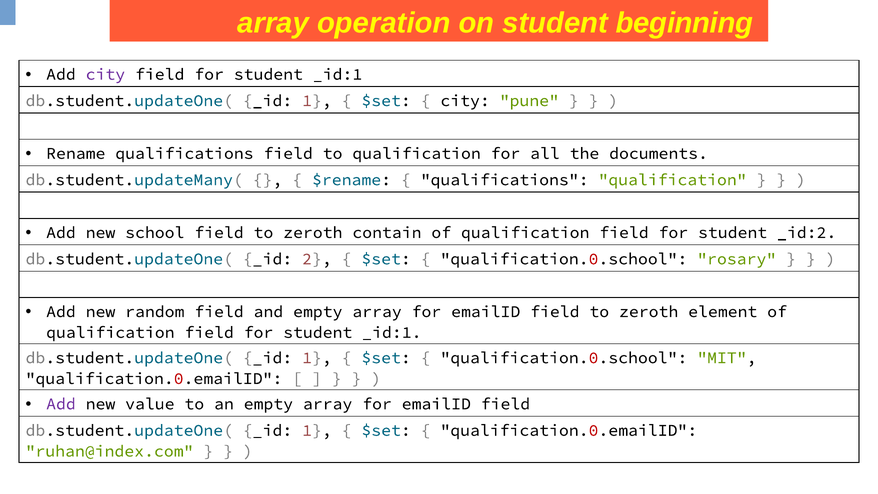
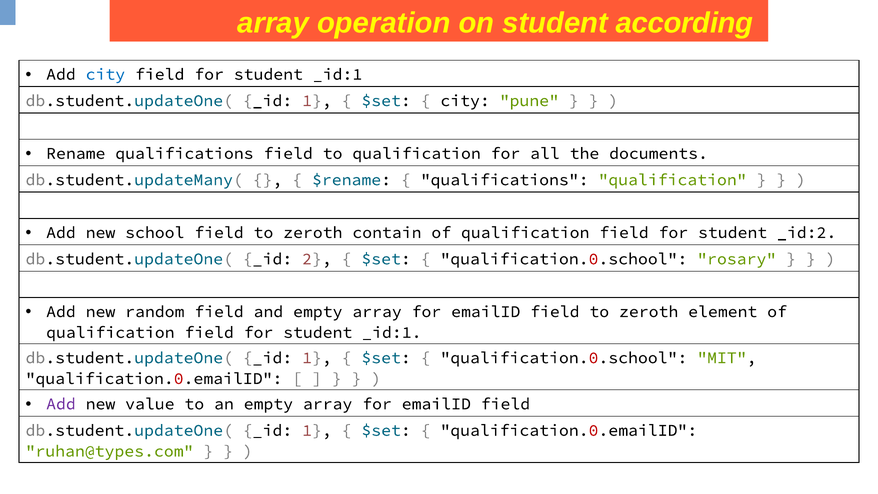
beginning: beginning -> according (685, 23)
city colour: purple -> blue (105, 74)
ruhan@index.com: ruhan@index.com -> ruhan@types.com (110, 451)
